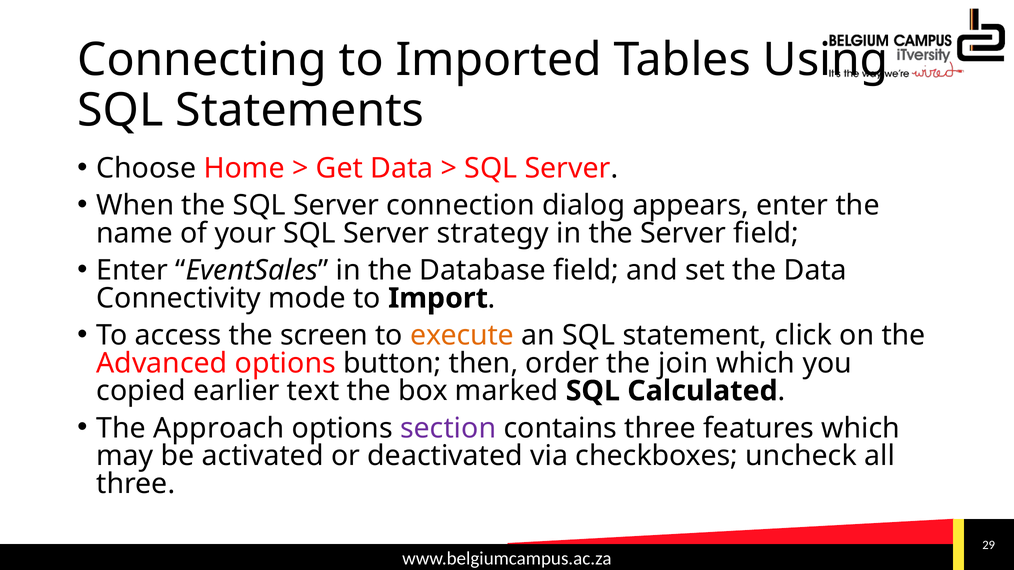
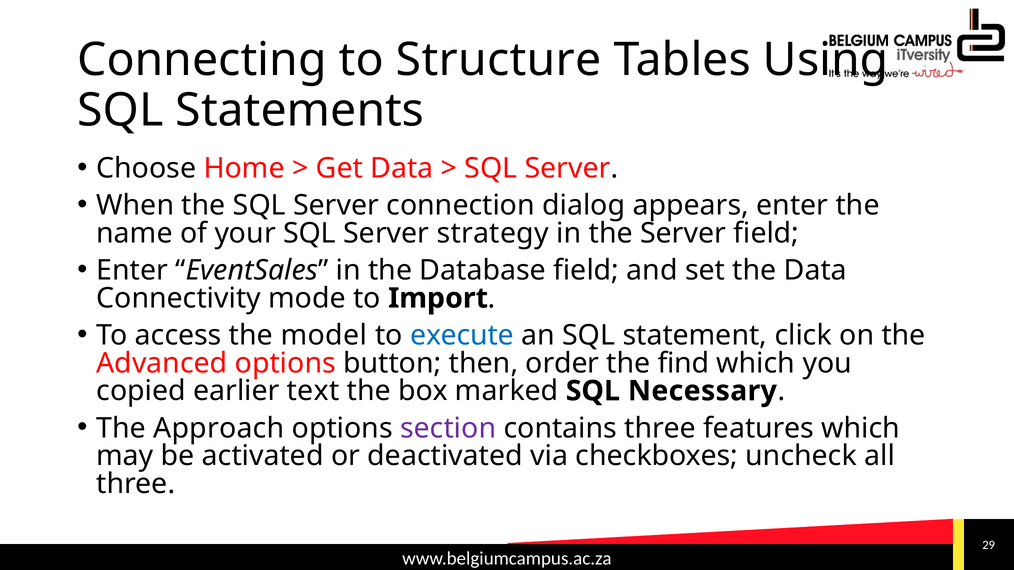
Imported: Imported -> Structure (499, 60)
screen: screen -> model (324, 336)
execute colour: orange -> blue (462, 336)
join: join -> find (684, 363)
Calculated: Calculated -> Necessary (702, 391)
